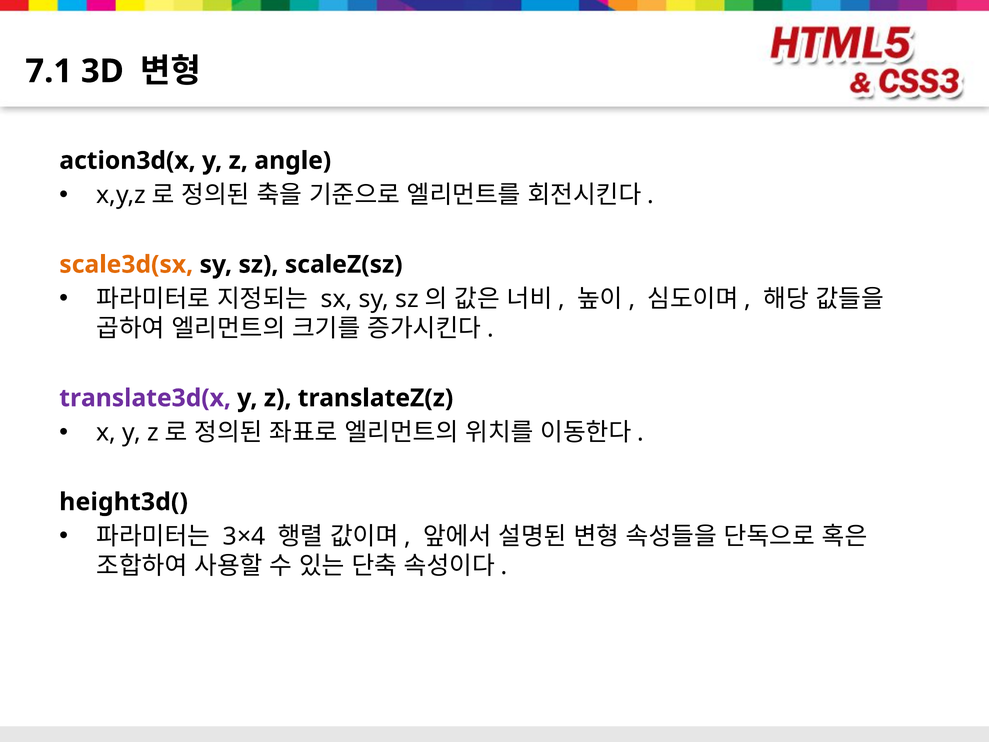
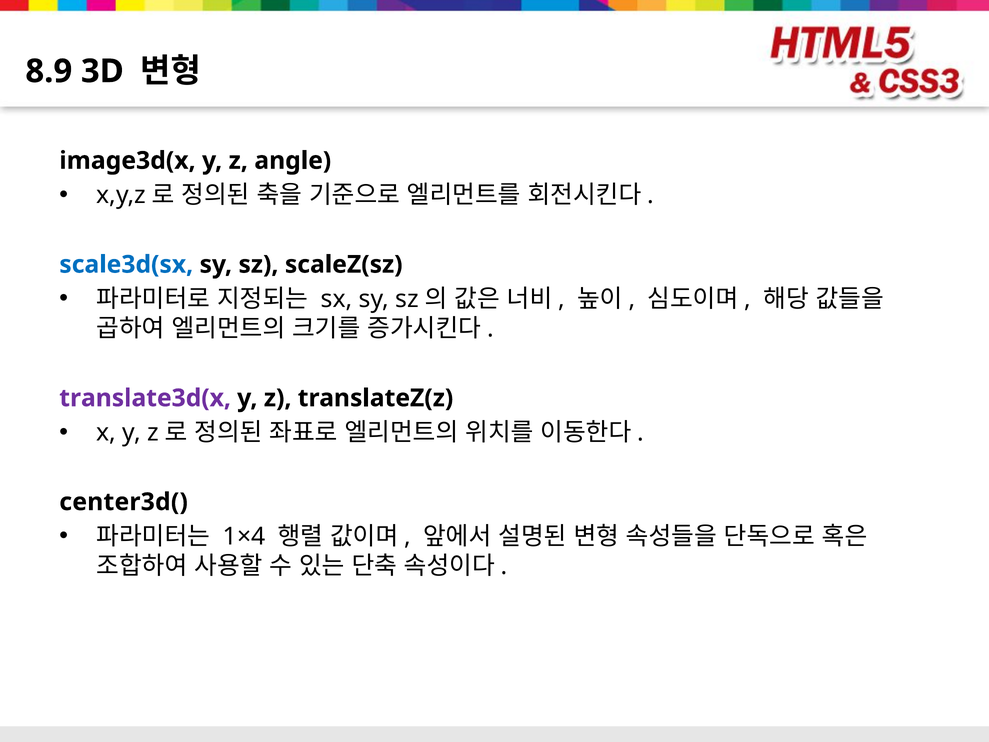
7.1: 7.1 -> 8.9 (49, 71)
action3d(x: action3d(x -> image3d(x (127, 161)
scale3d(sx colour: orange -> blue (126, 264)
height3d(: height3d( -> center3d( (124, 502)
3×4: 3×4 -> 1×4 (244, 536)
